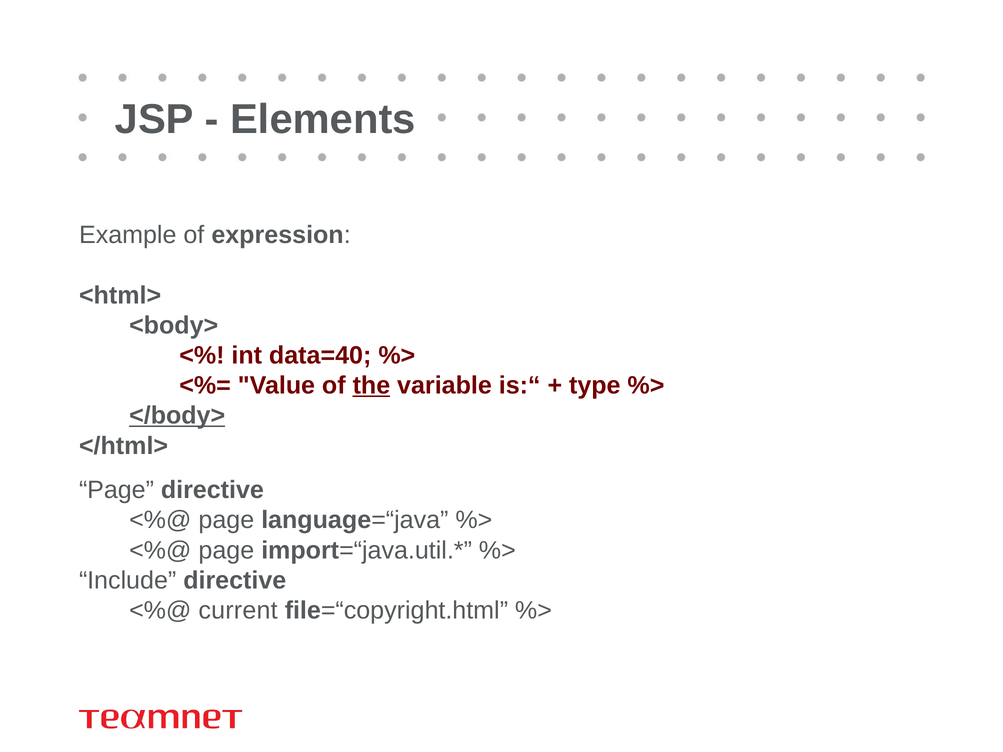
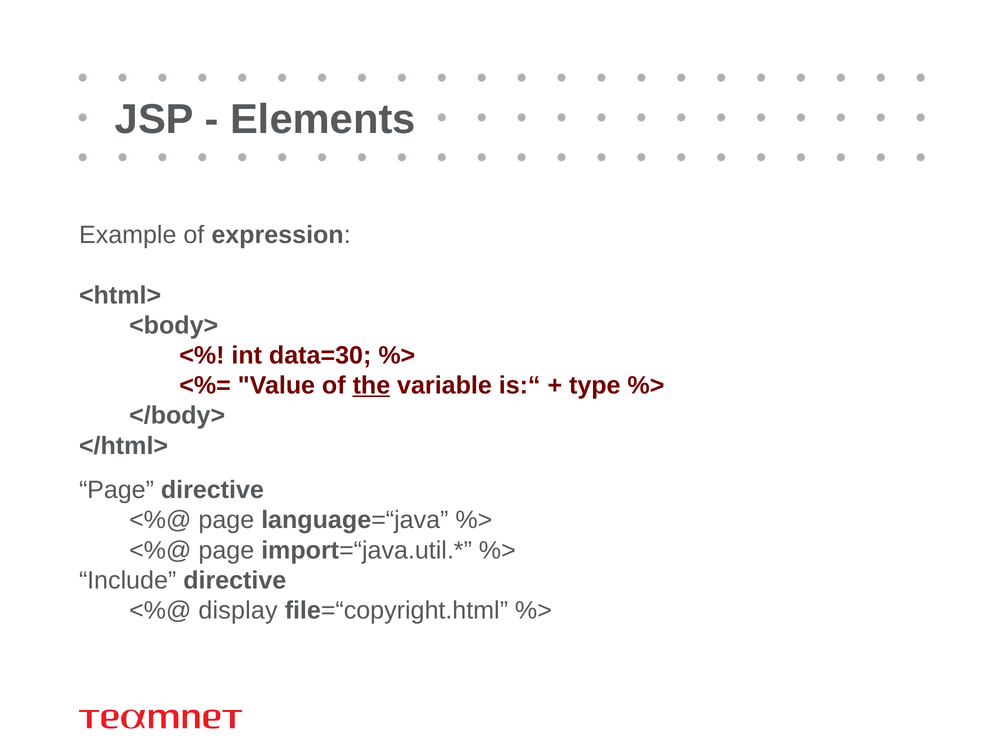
data=40: data=40 -> data=30 (320, 356)
</body> underline: present -> none (177, 416)
current: current -> display (238, 611)
